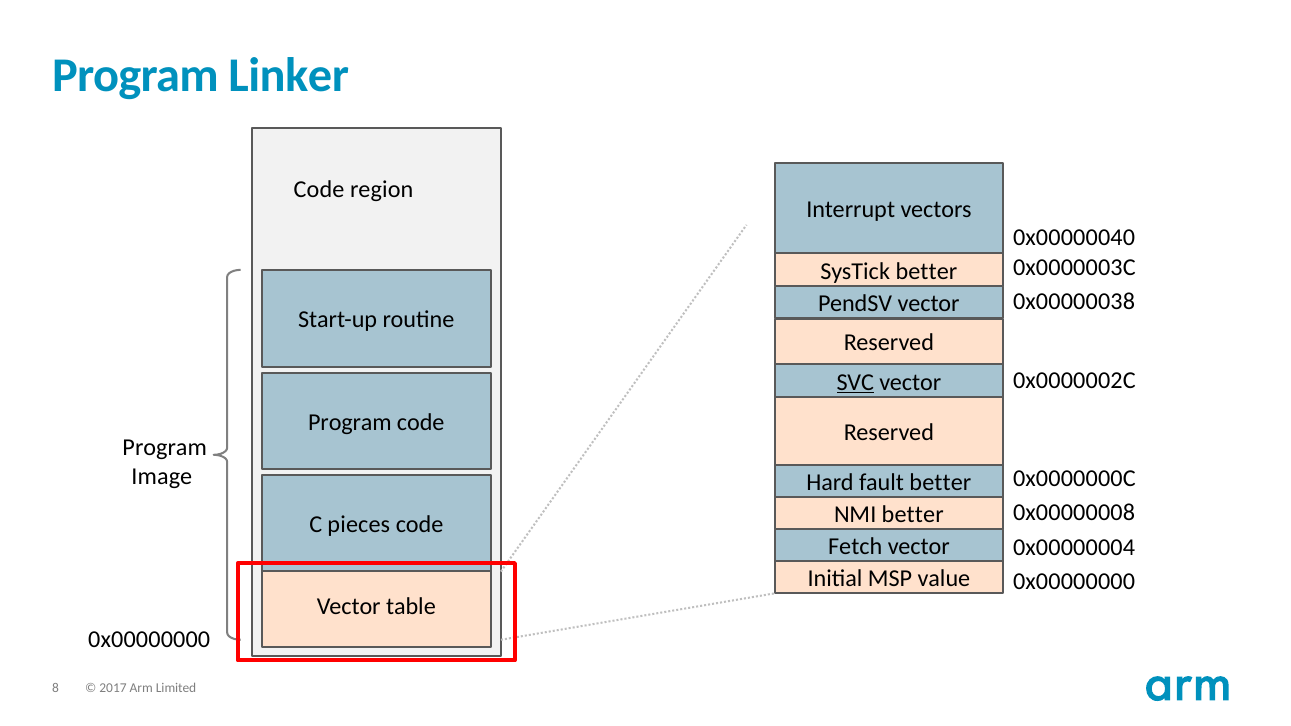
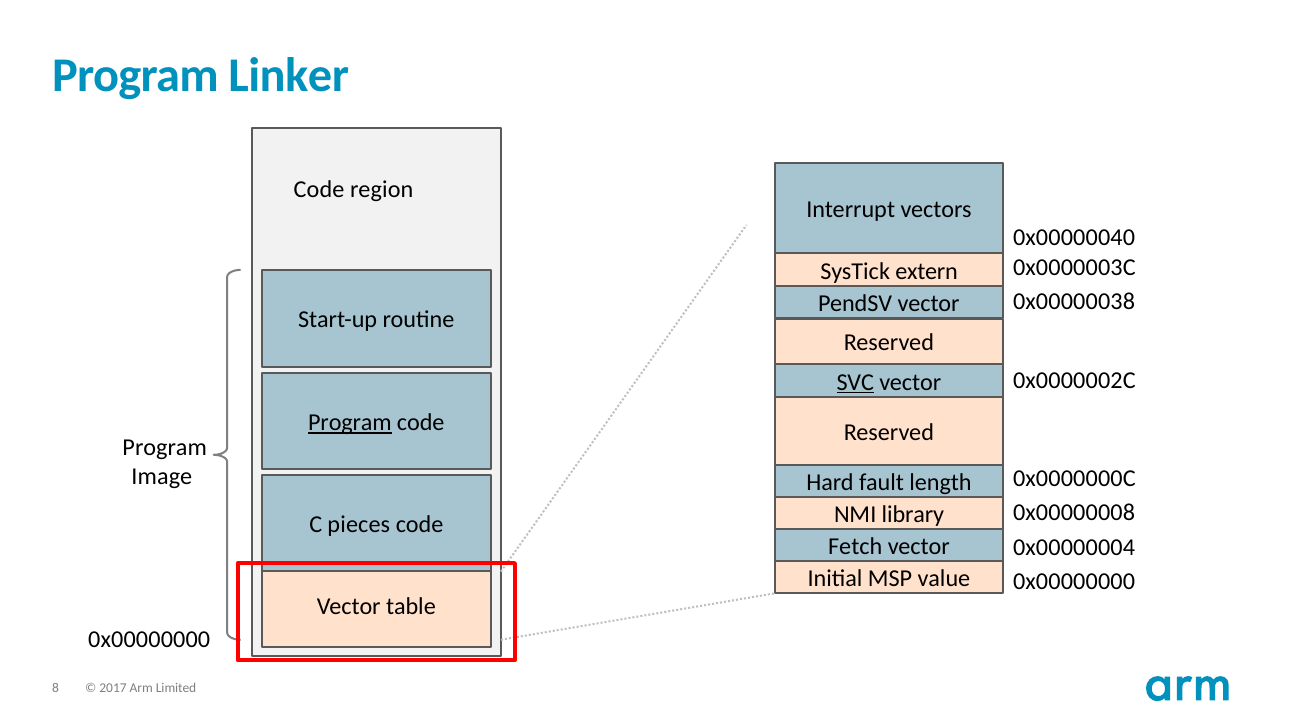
SysTick better: better -> extern (927, 272)
Program underline: none -> present (350, 423)
fault better: better -> length (940, 482)
NMI better: better -> library (913, 514)
